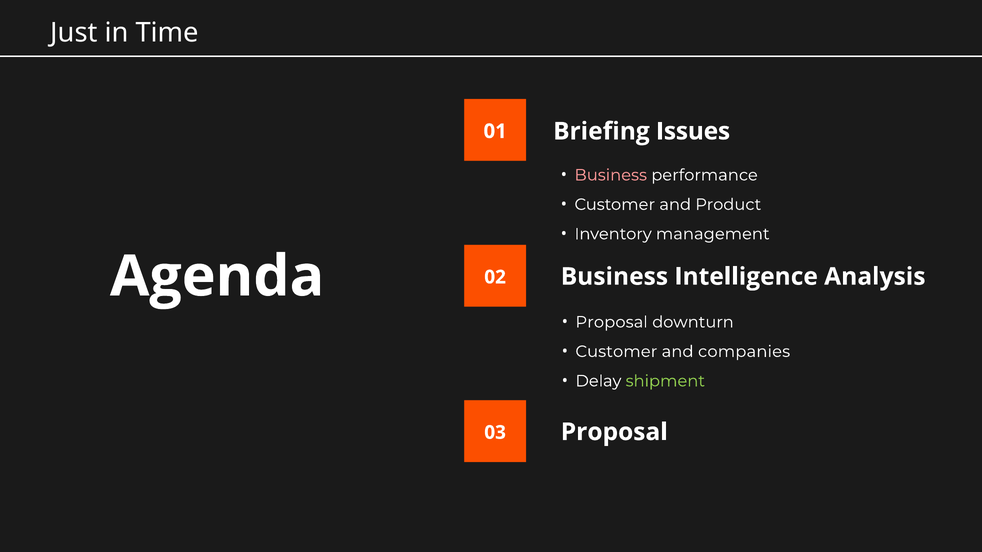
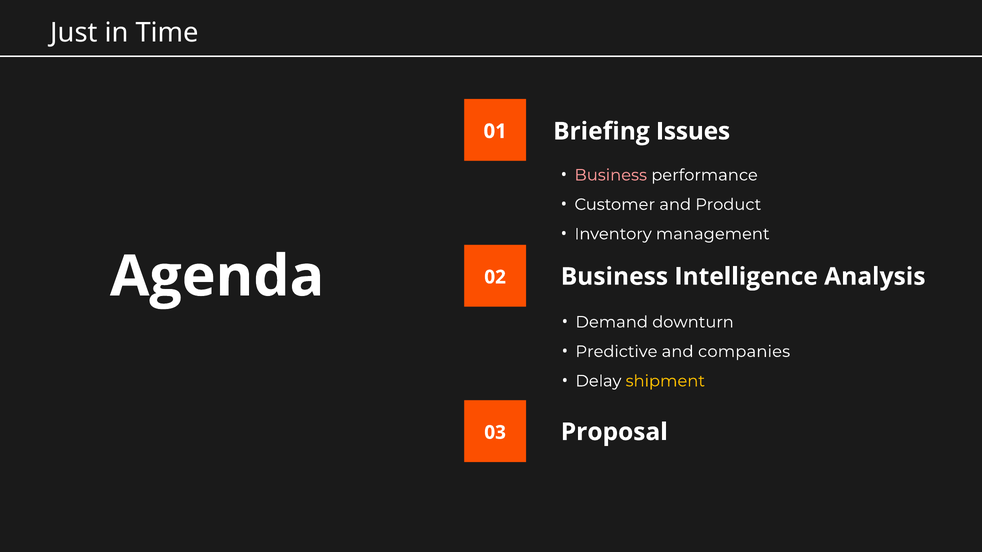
Proposal: Proposal -> Demand (612, 322)
Customer: Customer -> Predictive (616, 352)
shipment colour: light green -> yellow (665, 381)
